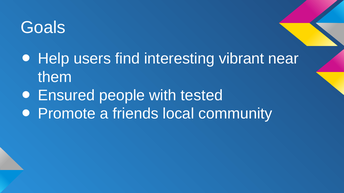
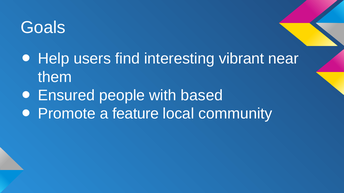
tested: tested -> based (202, 96)
friends: friends -> feature (136, 114)
